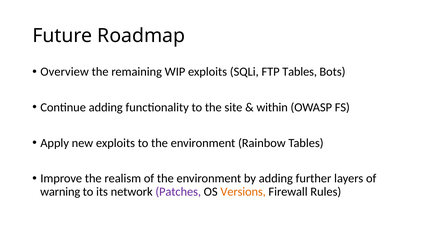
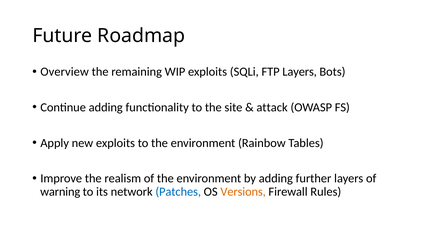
FTP Tables: Tables -> Layers (300, 72)
within: within -> attack (272, 107)
Patches colour: purple -> blue (178, 192)
